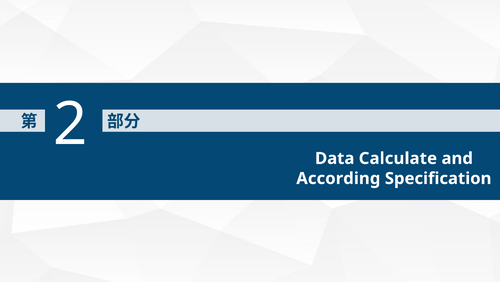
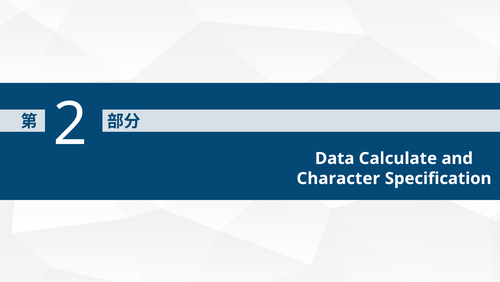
According: According -> Character (338, 178)
